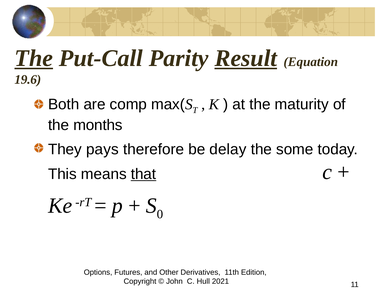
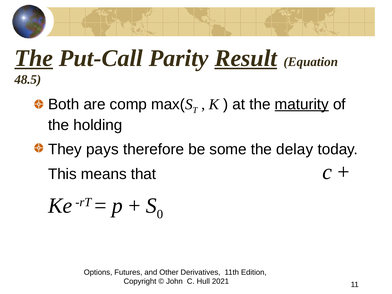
19.6: 19.6 -> 48.5 (28, 80)
maturity underline: none -> present (302, 104)
months: months -> holding (98, 125)
delay: delay -> some (228, 149)
some: some -> delay (295, 149)
that underline: present -> none (143, 174)
